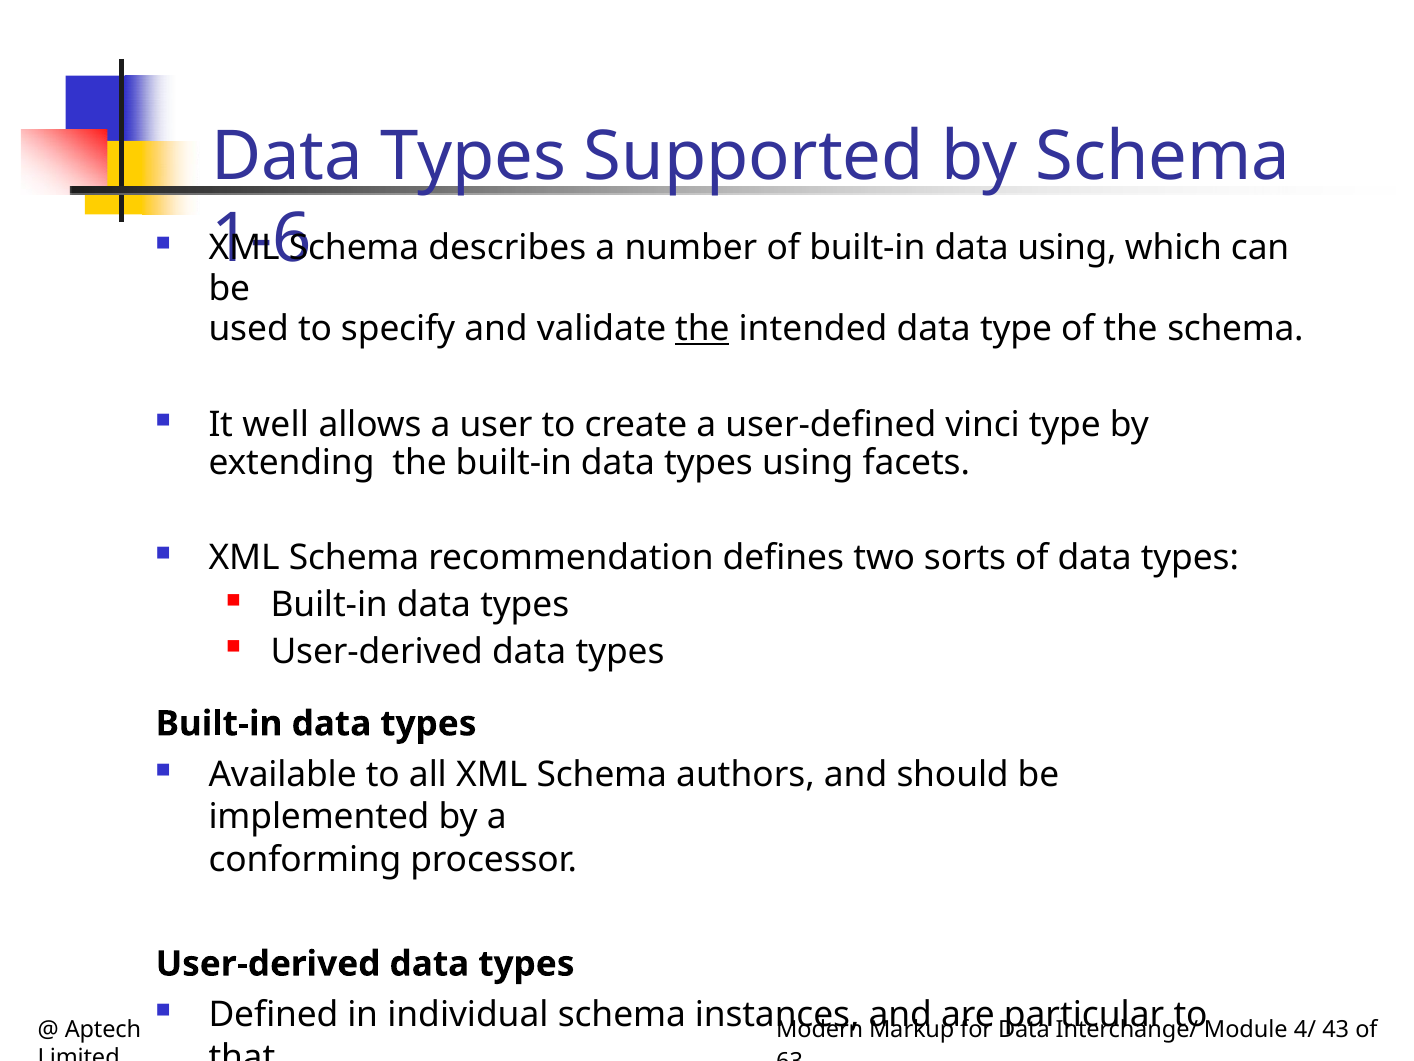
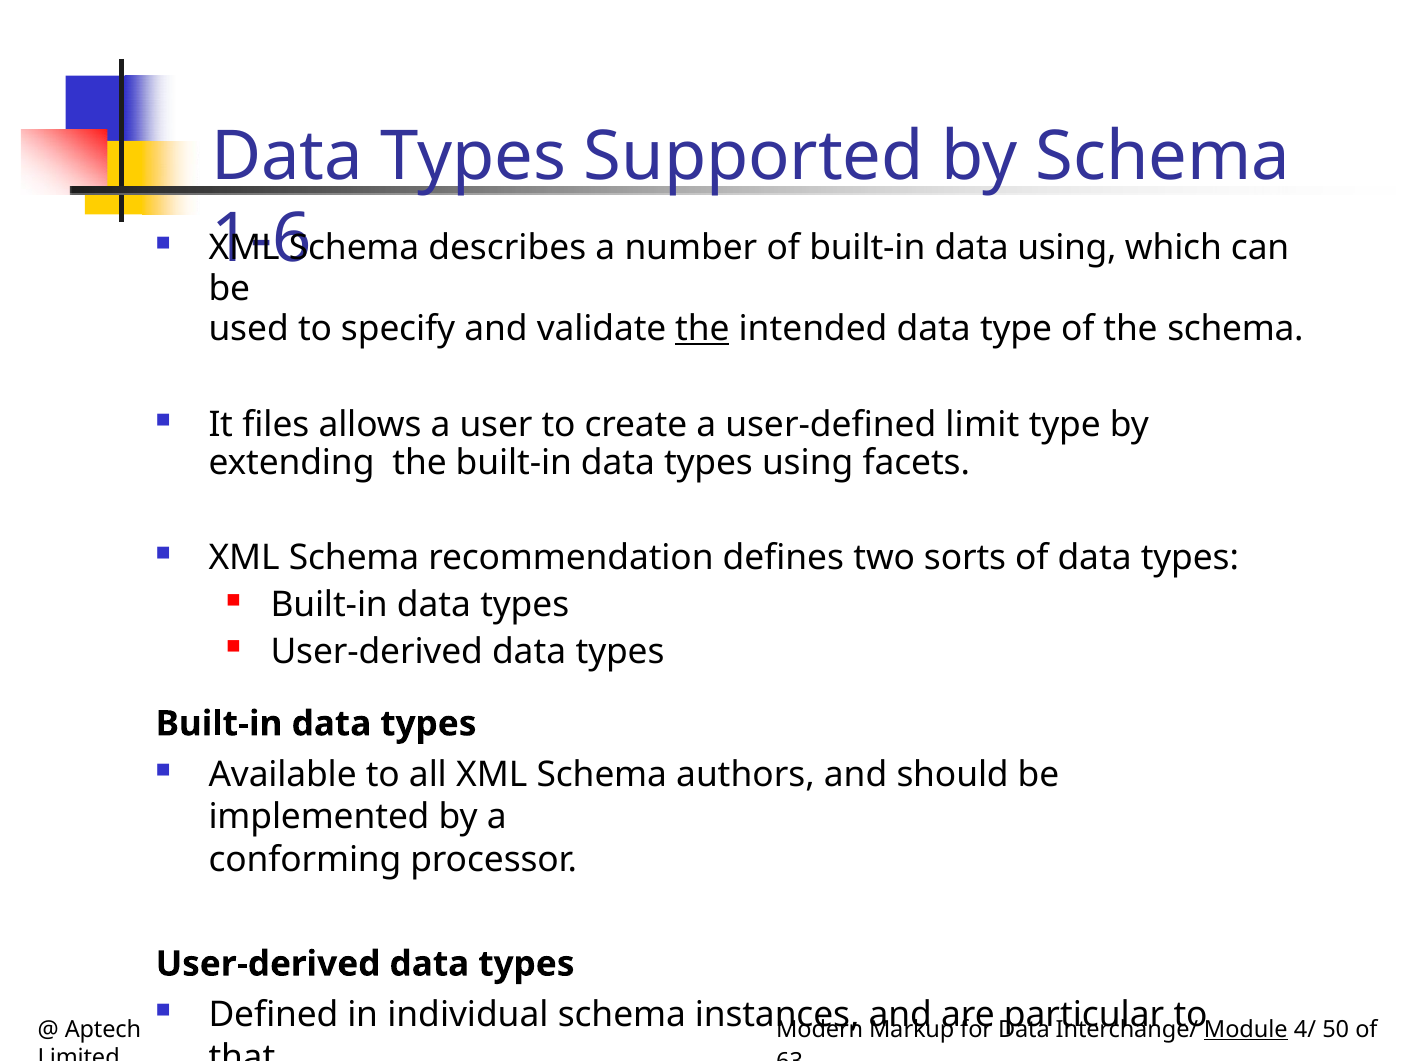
well: well -> files (276, 425)
vinci: vinci -> limit (982, 425)
Module underline: none -> present (1246, 1029)
43: 43 -> 50 (1336, 1029)
